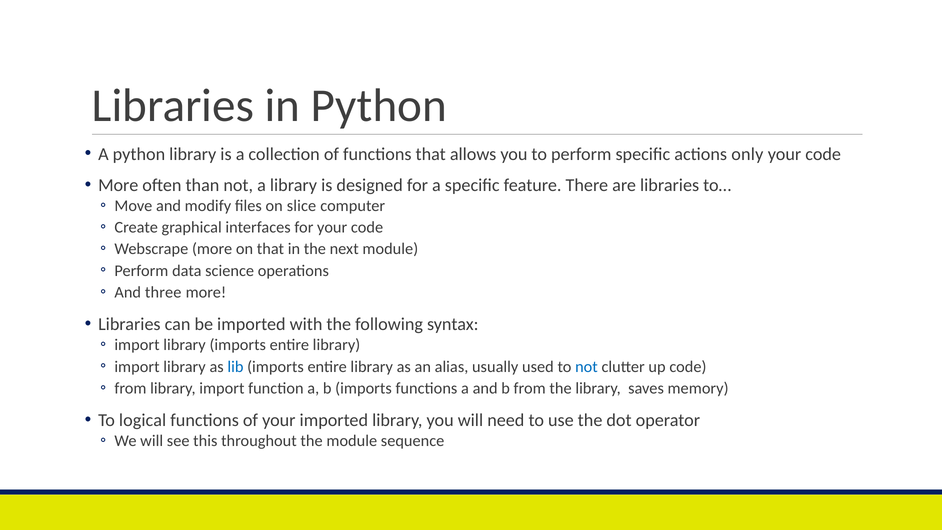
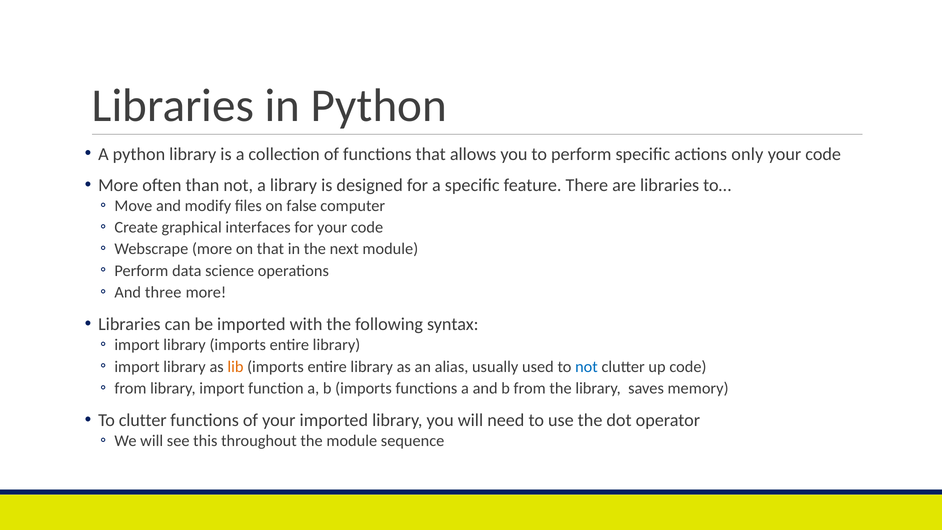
slice: slice -> false (302, 206)
lib colour: blue -> orange (235, 367)
To logical: logical -> clutter (143, 420)
